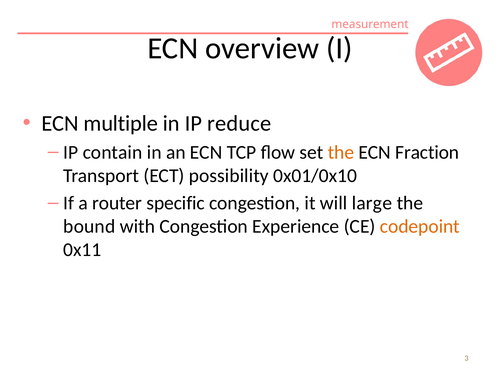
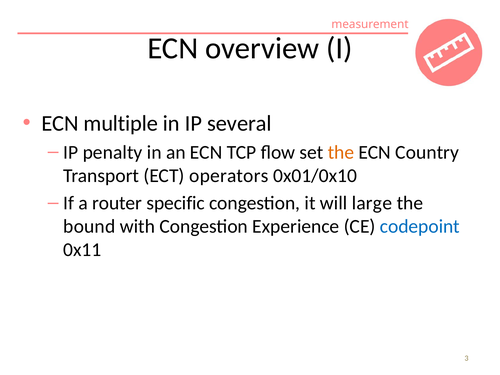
reduce: reduce -> several (239, 123)
contain: contain -> penalty (113, 152)
Fraction: Fraction -> Country (427, 152)
possibility: possibility -> operators (229, 176)
codepoint colour: orange -> blue (420, 226)
